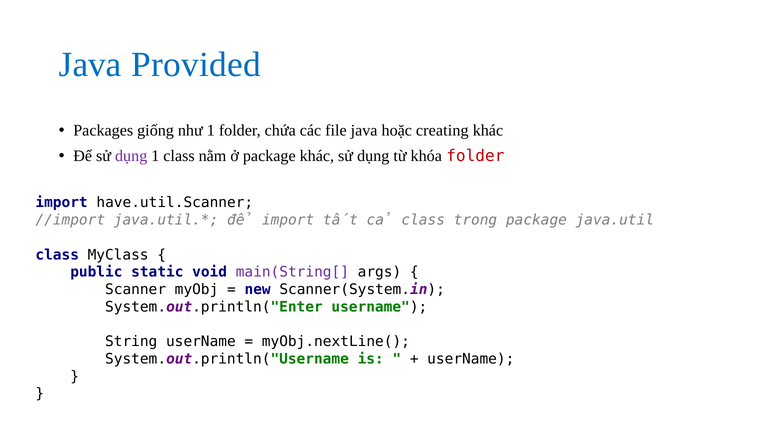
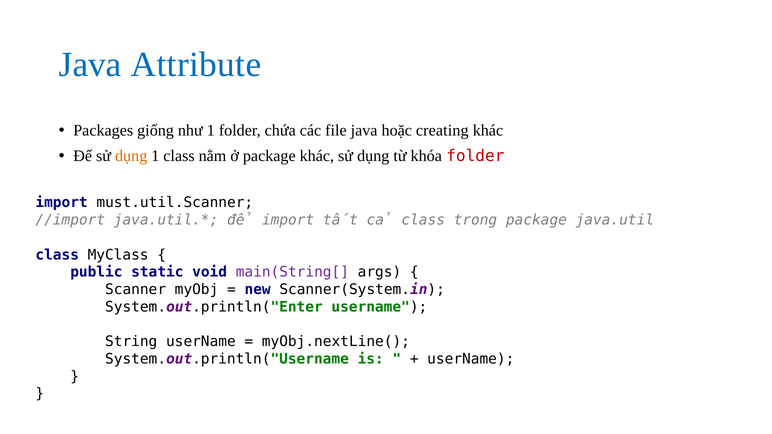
Provided: Provided -> Attribute (196, 65)
dụng colour: purple -> orange (131, 156)
have.util.Scanner: have.util.Scanner -> must.util.Scanner (175, 203)
